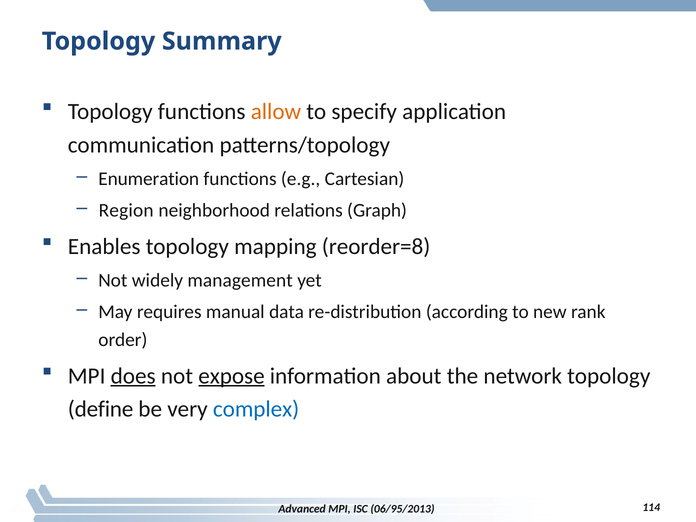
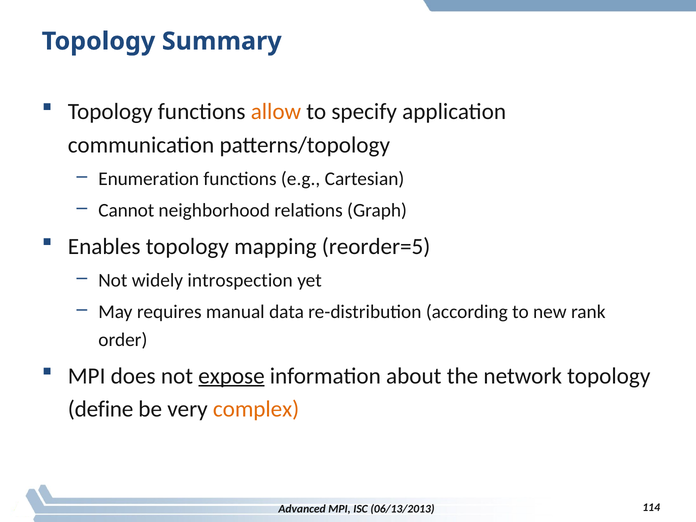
Region: Region -> Cannot (126, 210)
reorder=8: reorder=8 -> reorder=5 (376, 246)
management: management -> introspection (240, 280)
does underline: present -> none (133, 376)
complex colour: blue -> orange (256, 409)
06/95/2013: 06/95/2013 -> 06/13/2013 (402, 509)
